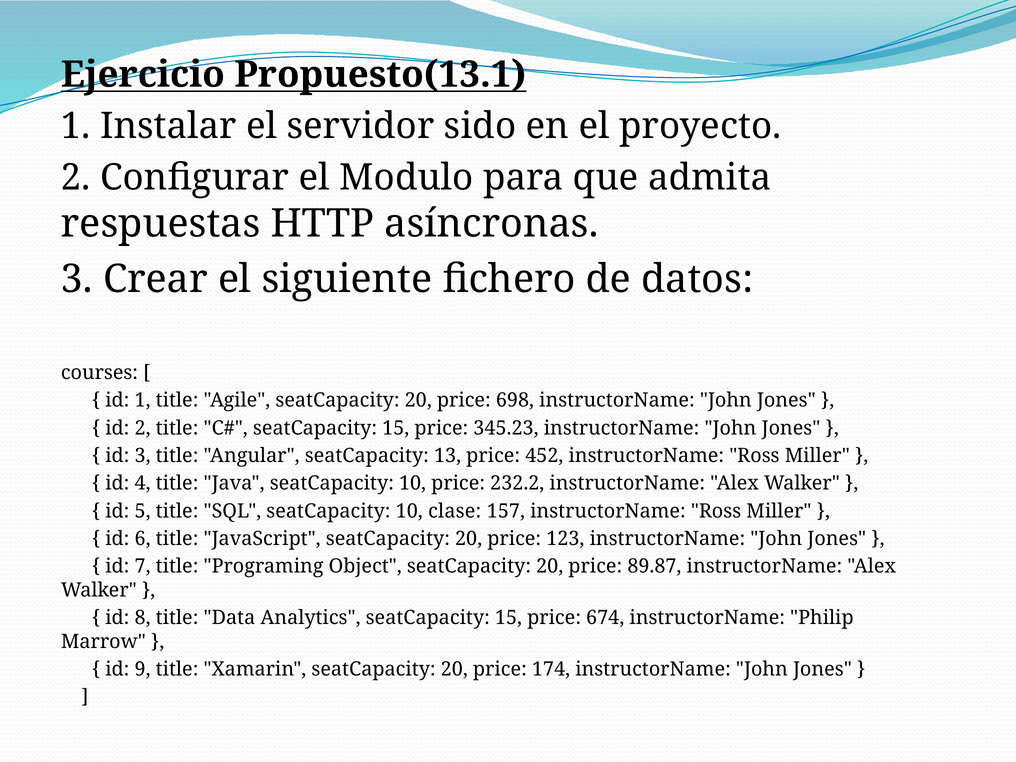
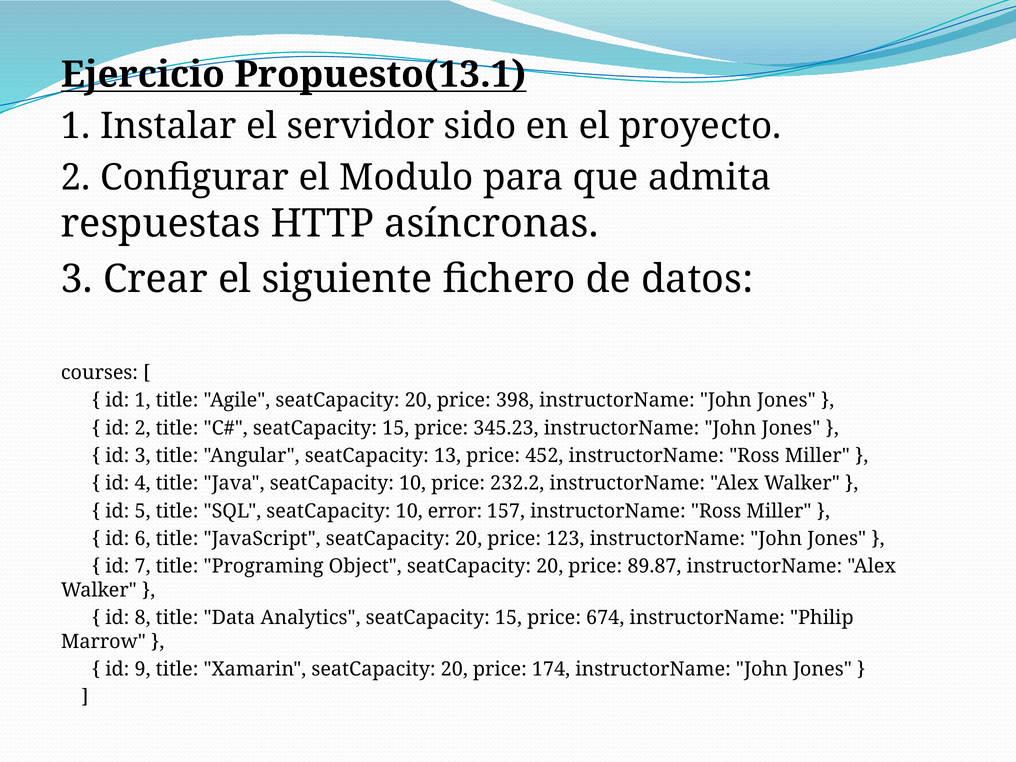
698: 698 -> 398 (515, 400)
clase: clase -> error (455, 511)
